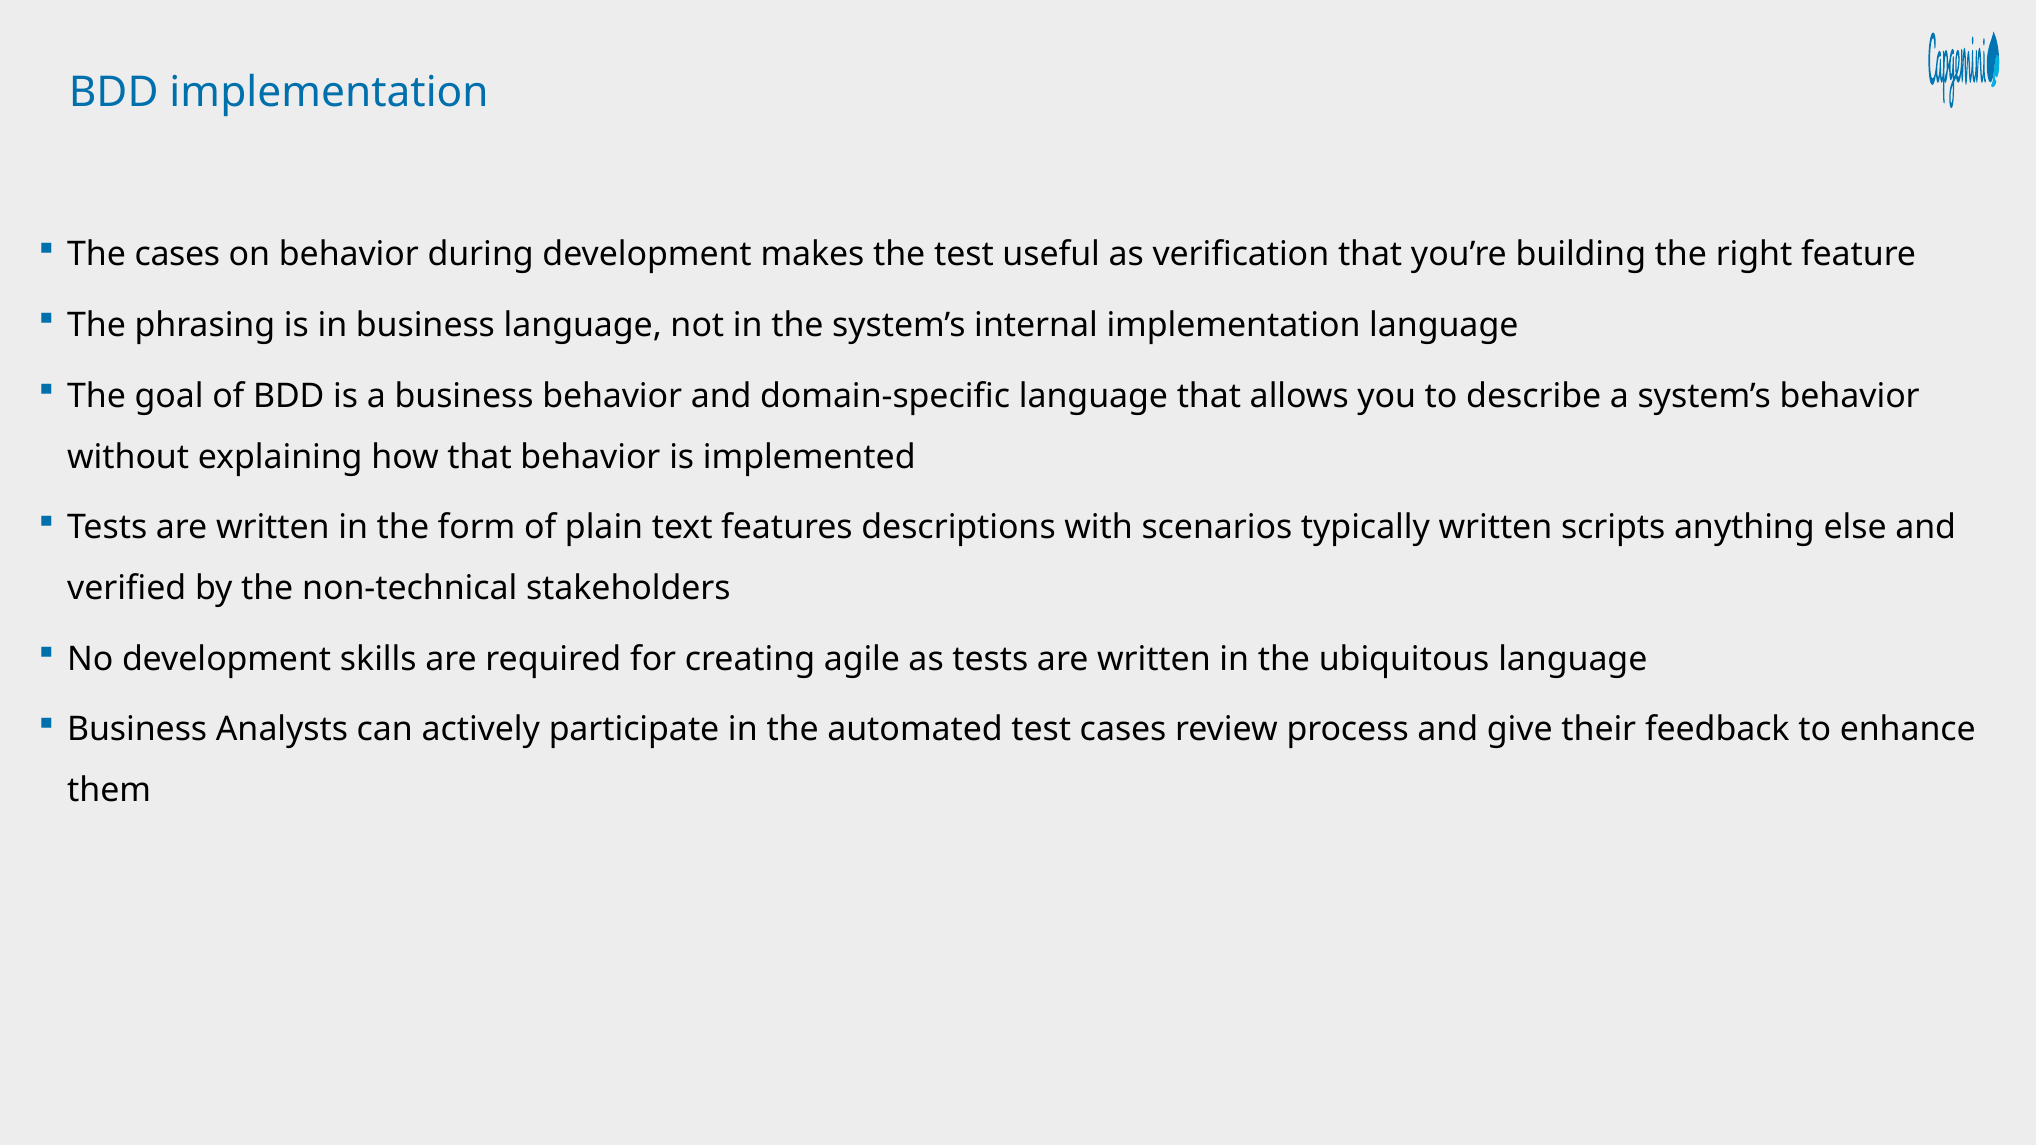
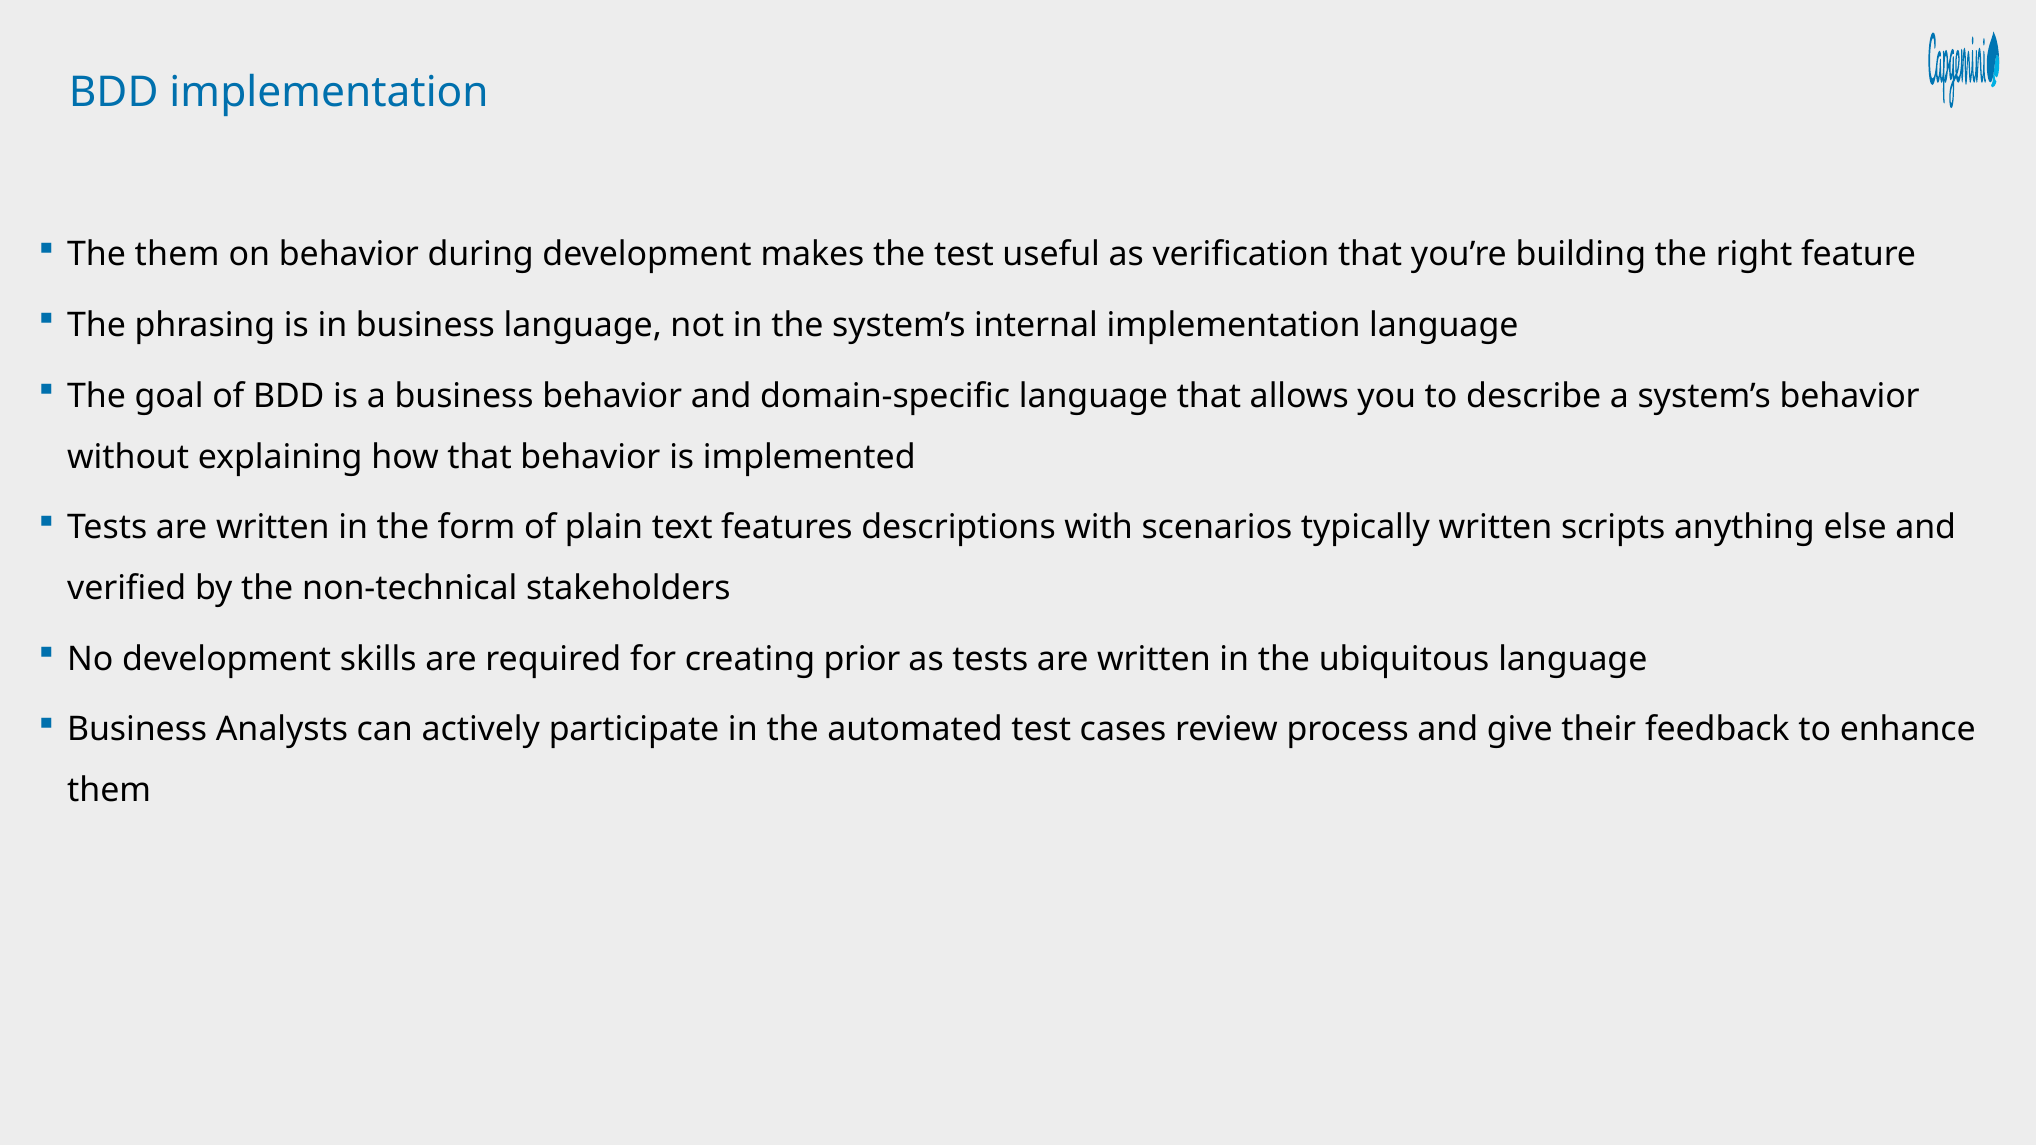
The cases: cases -> them (177, 255)
agile: agile -> prior (862, 659)
